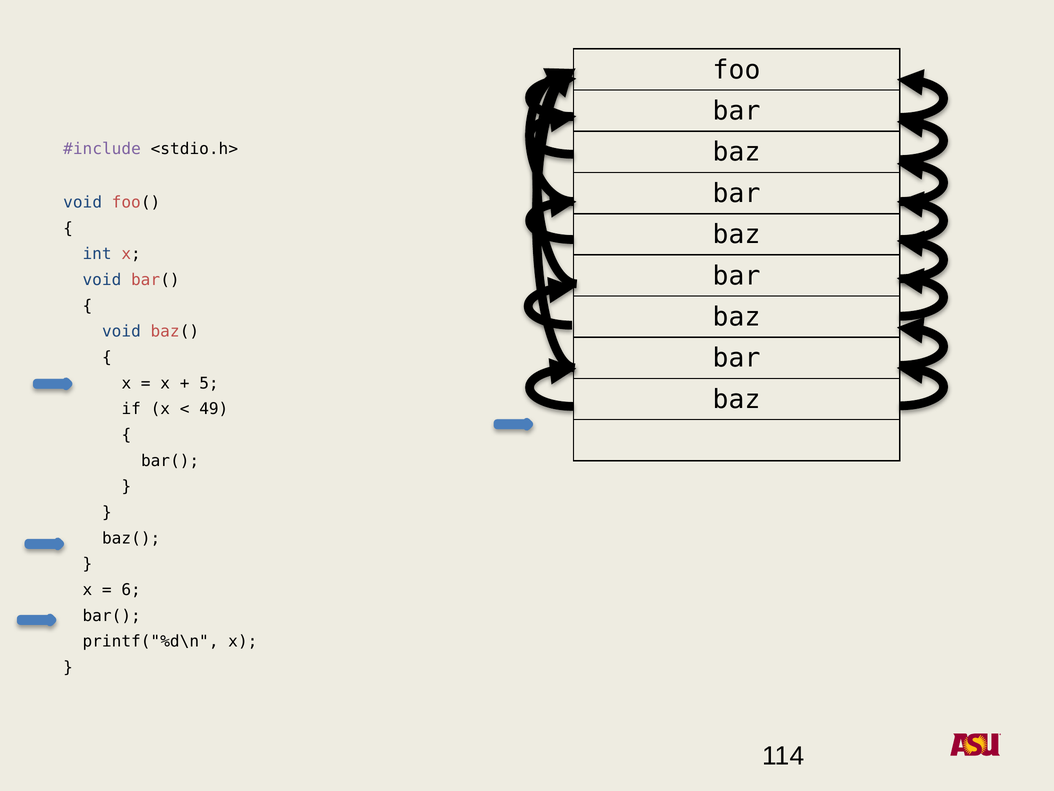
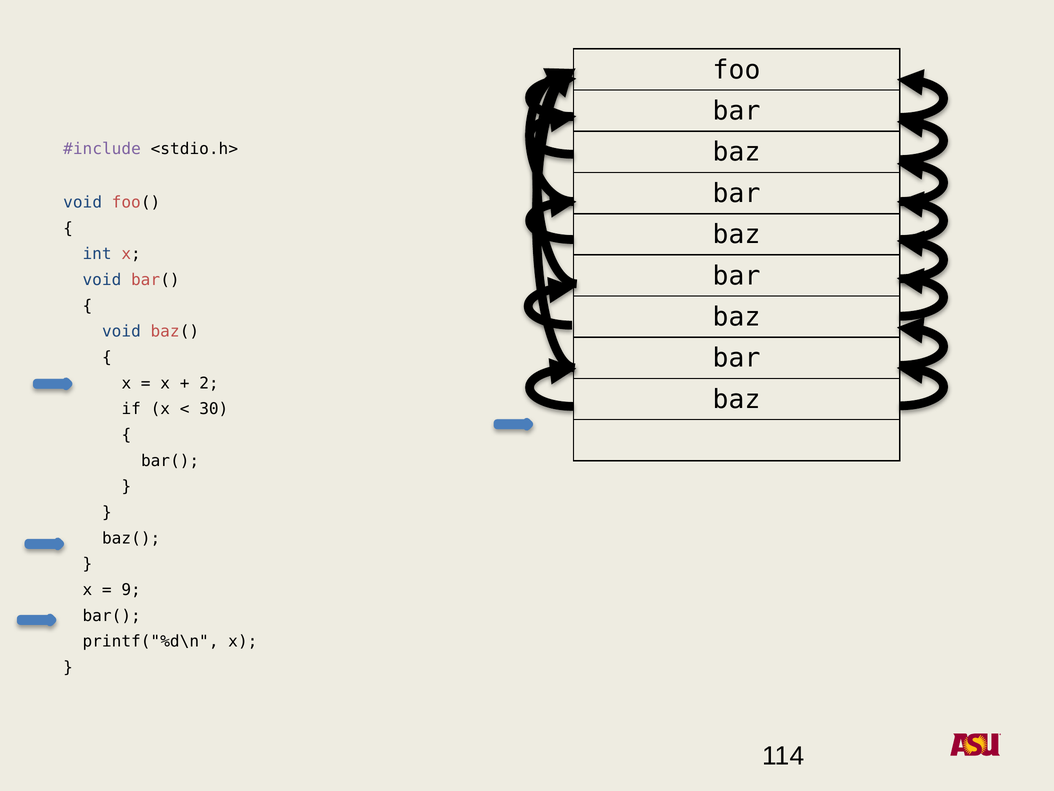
5: 5 -> 2 (209, 383)
49: 49 -> 30 (214, 409)
6: 6 -> 9 (131, 590)
